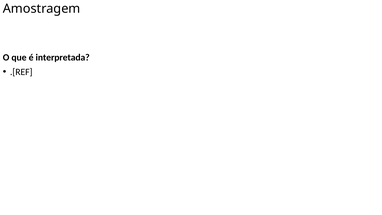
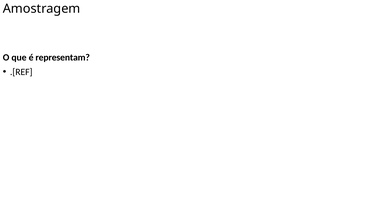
interpretada: interpretada -> representam (63, 58)
